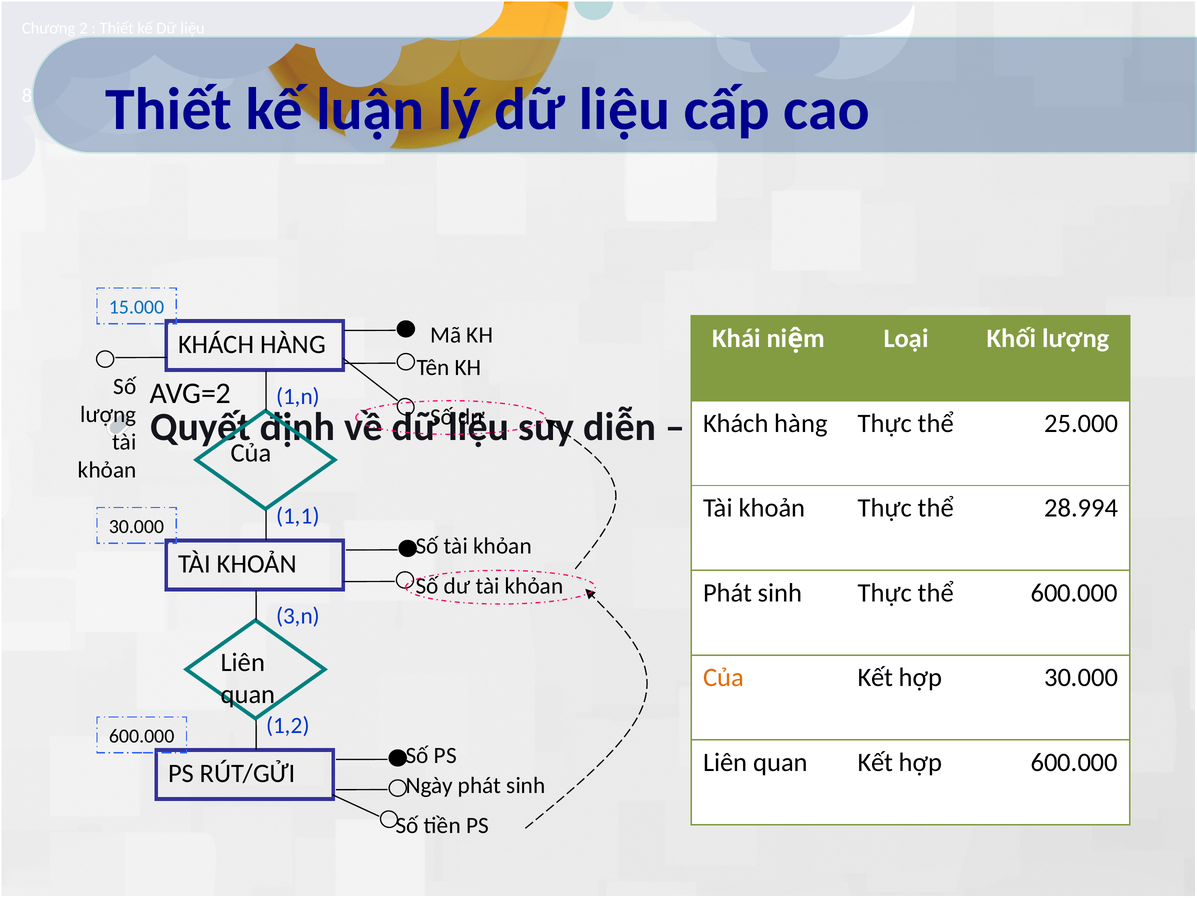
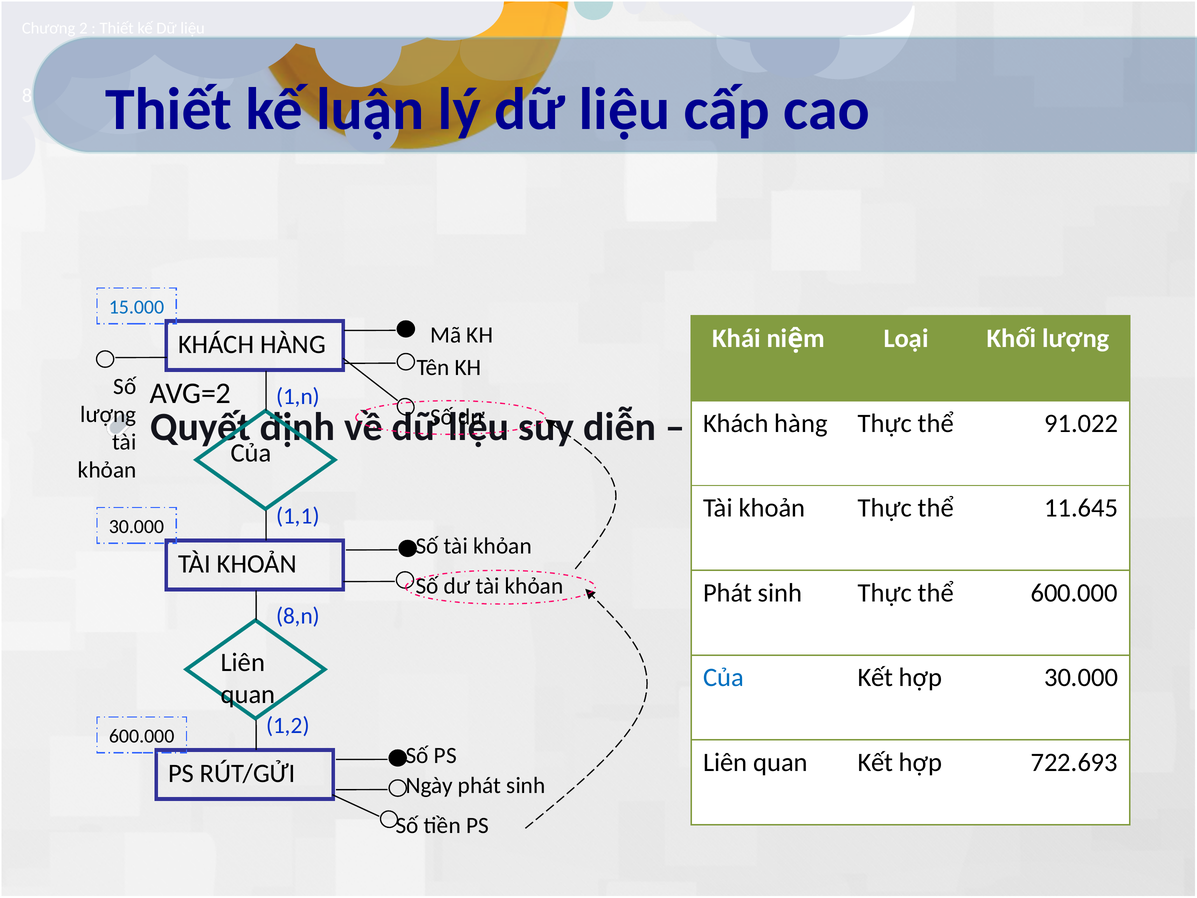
25.000: 25.000 -> 91.022 (1081, 423)
28.994: 28.994 -> 11.645 (1081, 508)
3,n: 3,n -> 8,n (298, 616)
Của colour: orange -> blue (723, 678)
600.000: 600.000 -> 722.693 (1074, 762)
